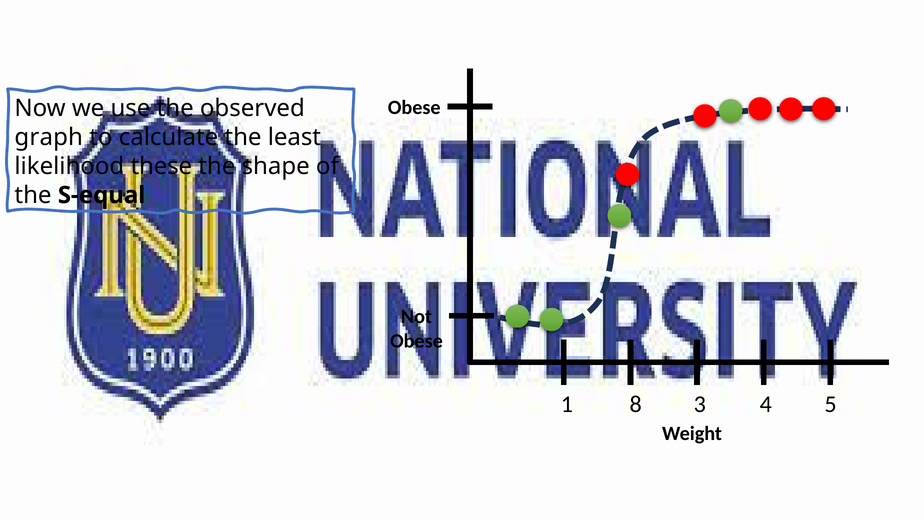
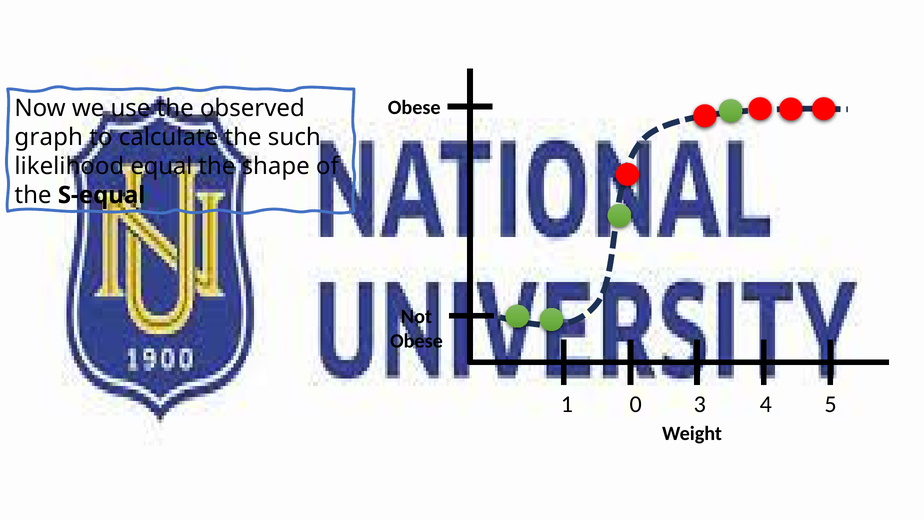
least: least -> such (294, 137)
these: these -> equal (161, 166)
8: 8 -> 0 (636, 404)
